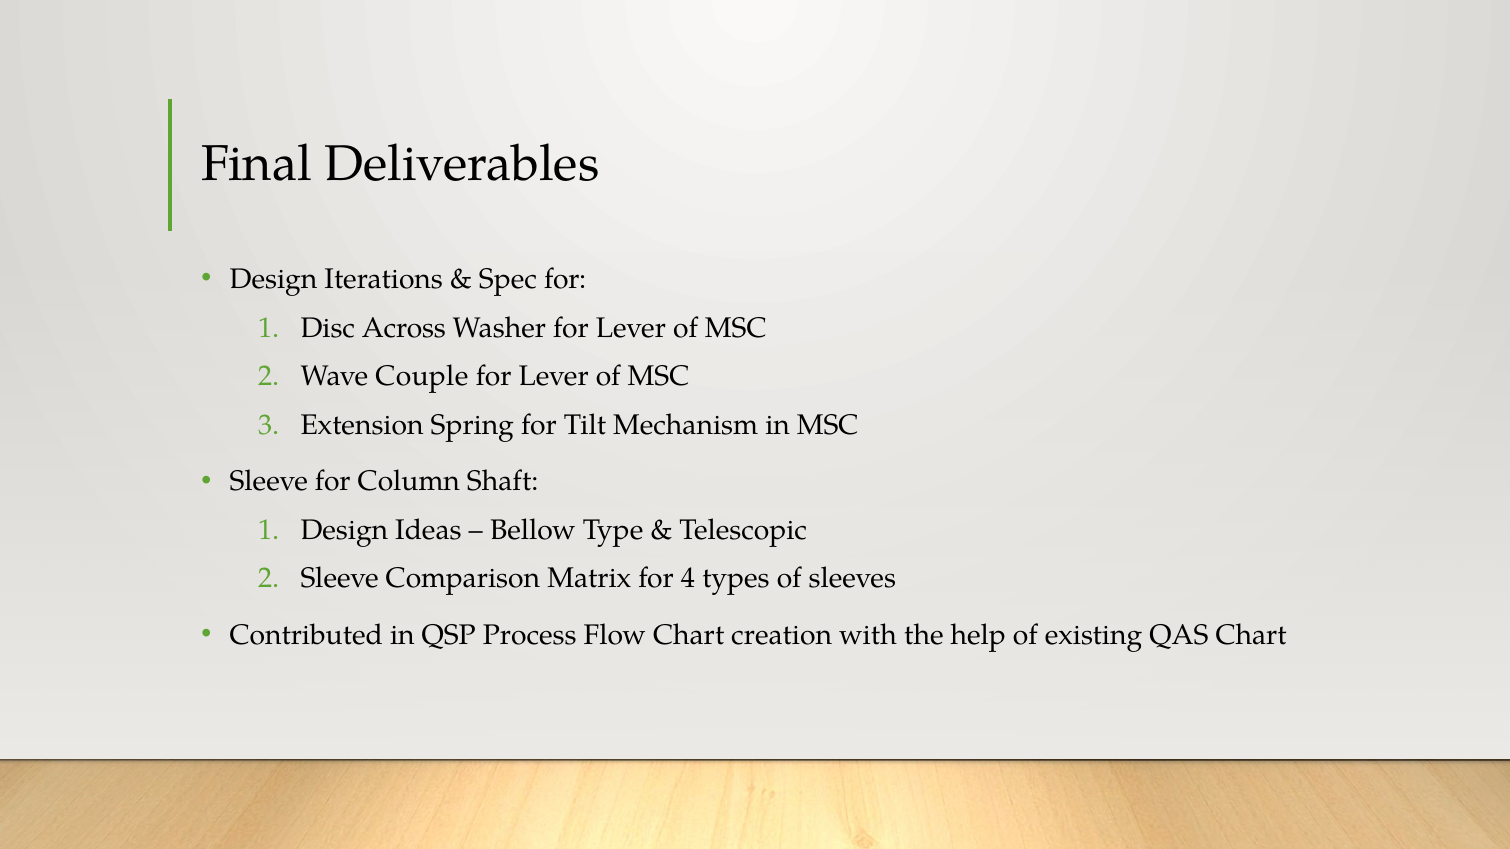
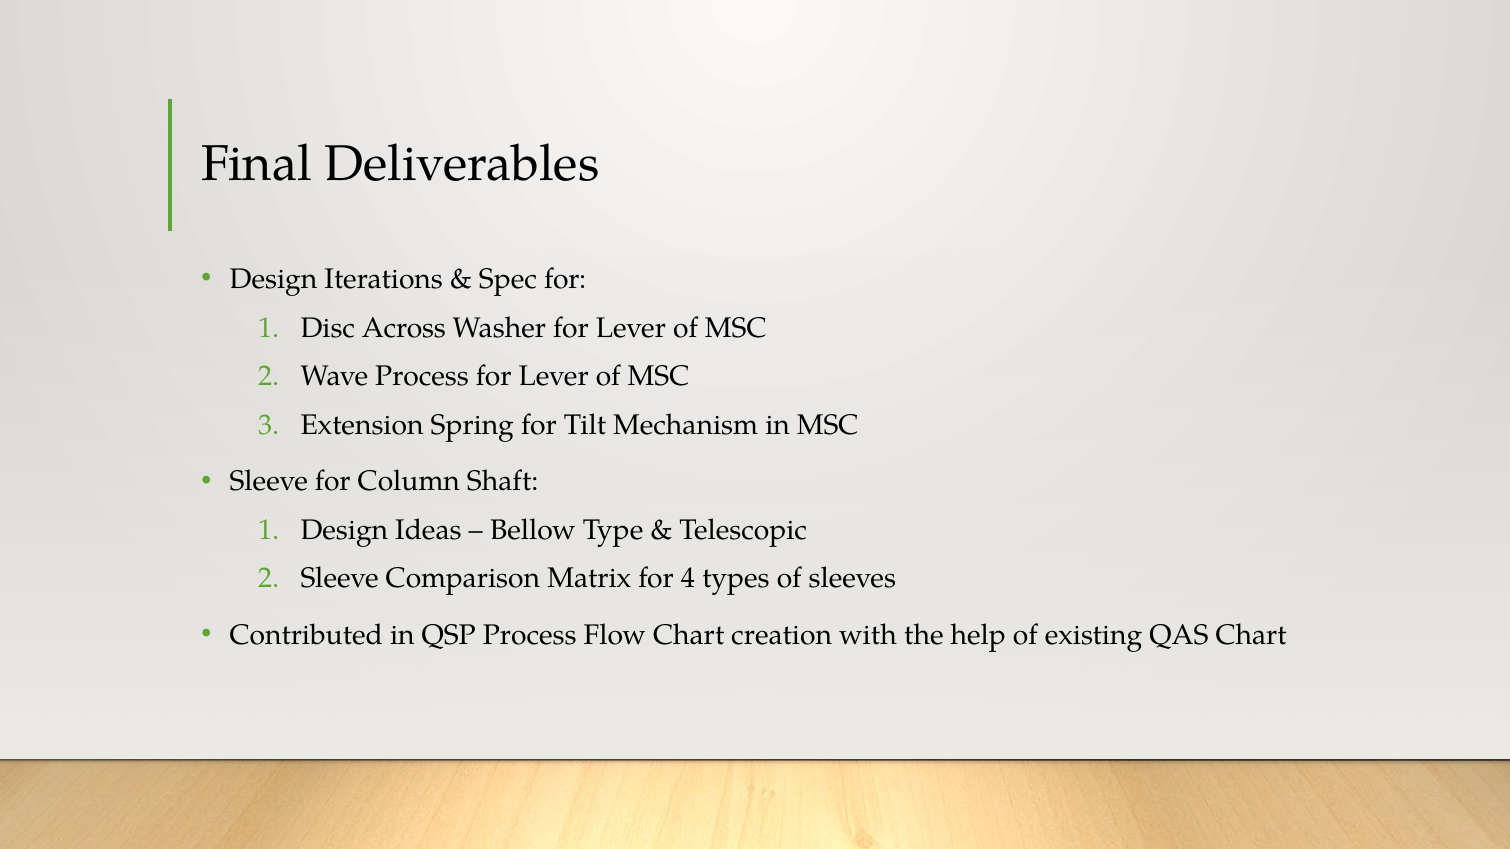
Wave Couple: Couple -> Process (422, 376)
